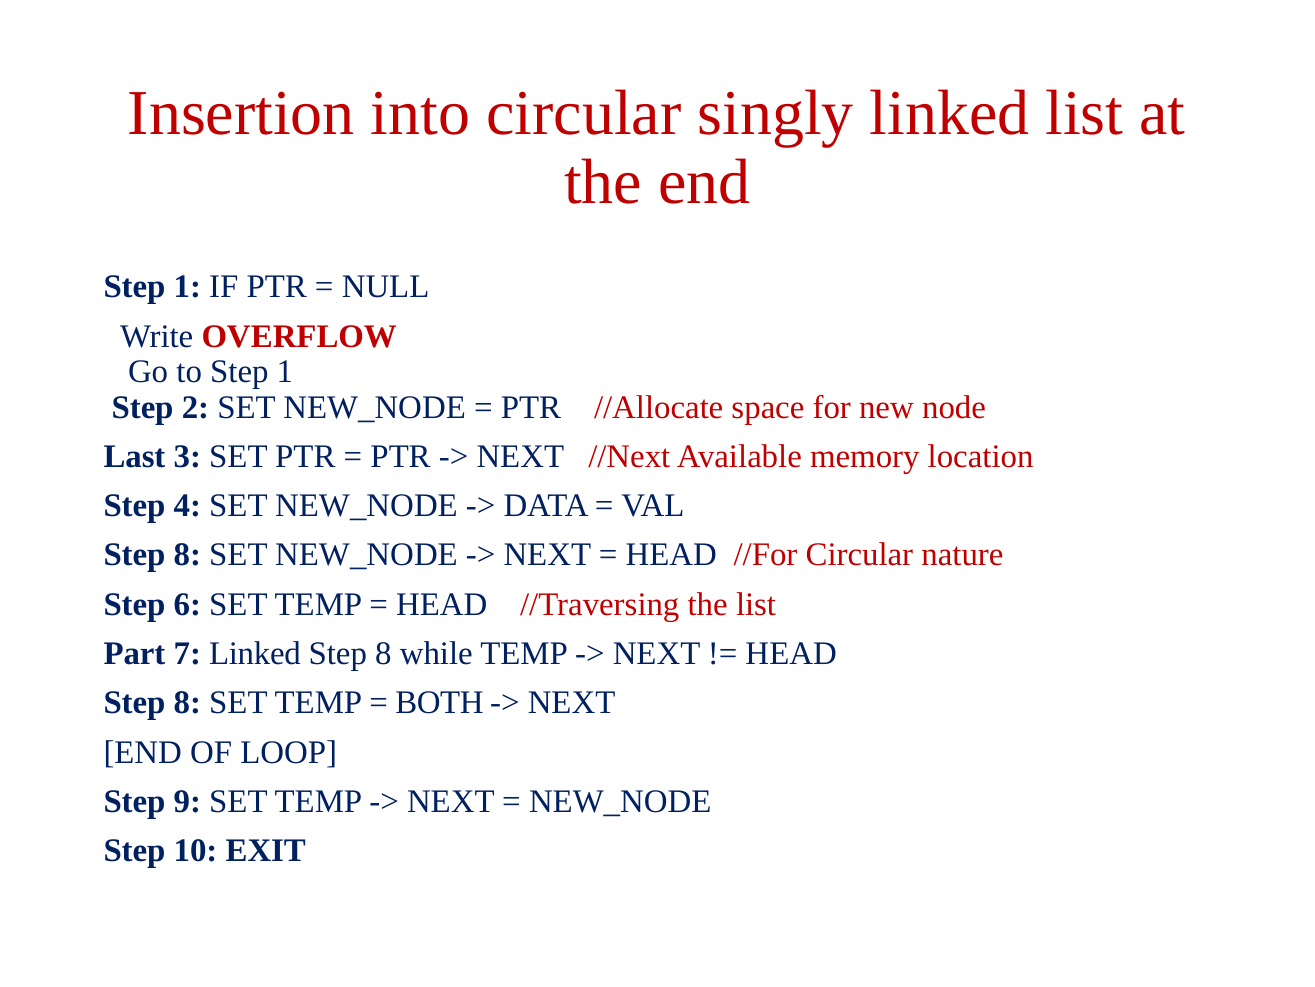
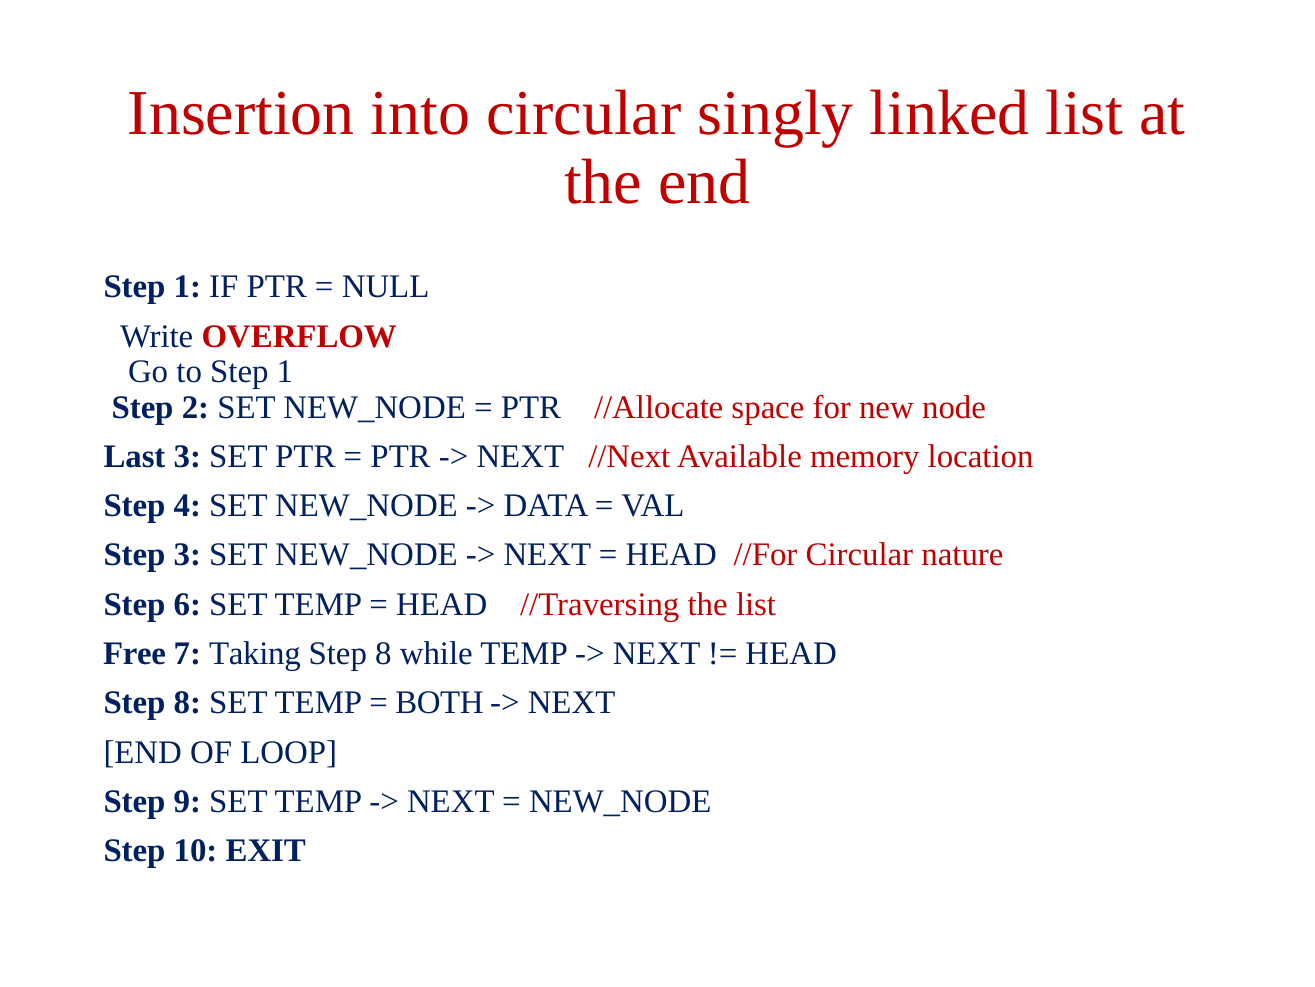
8: 8 -> 3 (187, 555)
Part: Part -> Free (135, 653)
7 Linked: Linked -> Taking (255, 653)
